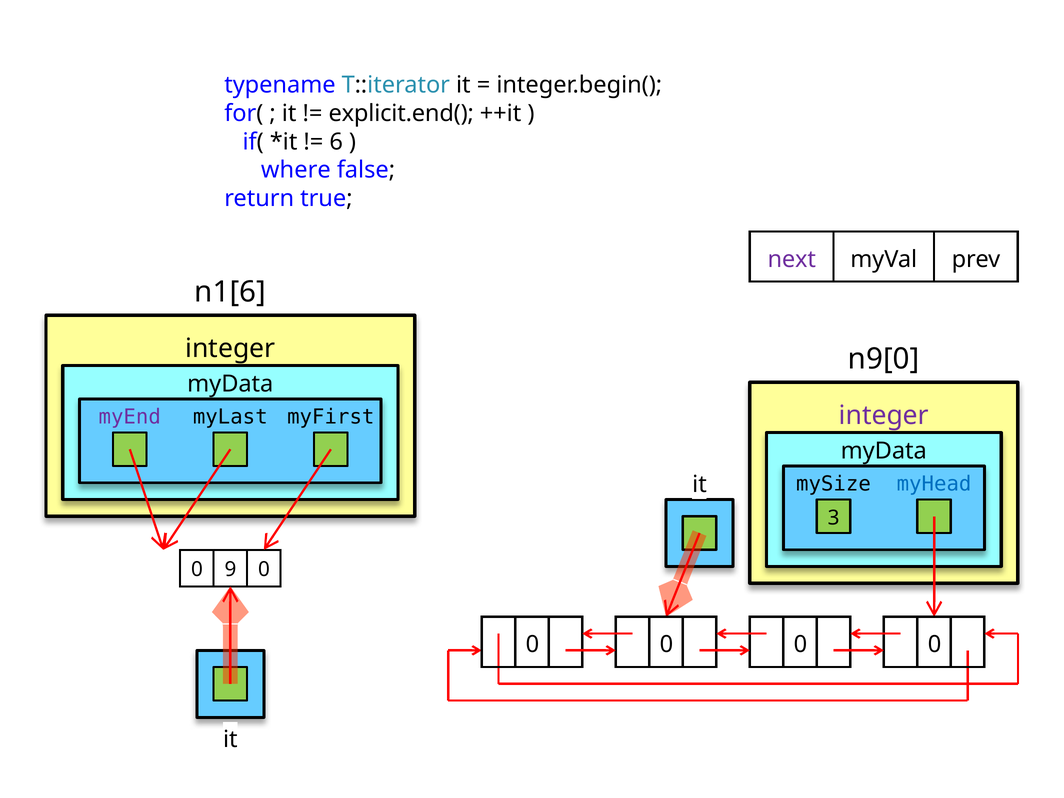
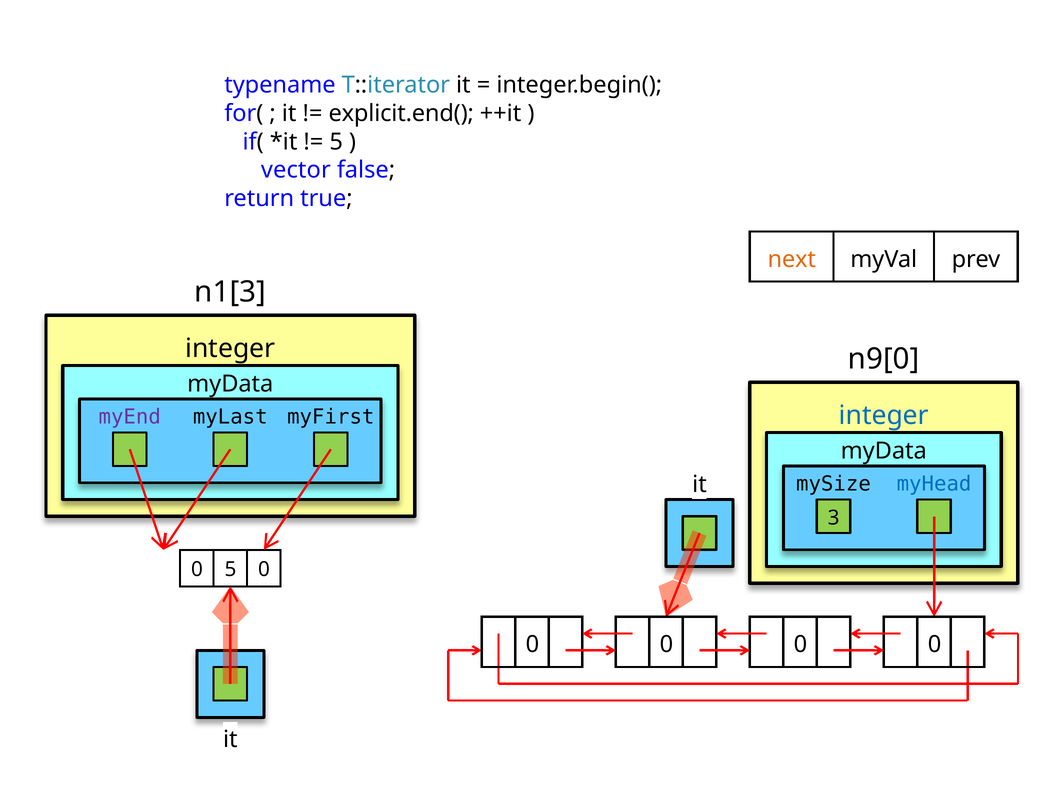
6: 6 -> 5 (336, 142)
where: where -> vector (296, 170)
next colour: purple -> orange (792, 259)
n1[6: n1[6 -> n1[3 (230, 292)
integer colour: purple -> blue (884, 415)
0 9: 9 -> 5 (230, 569)
